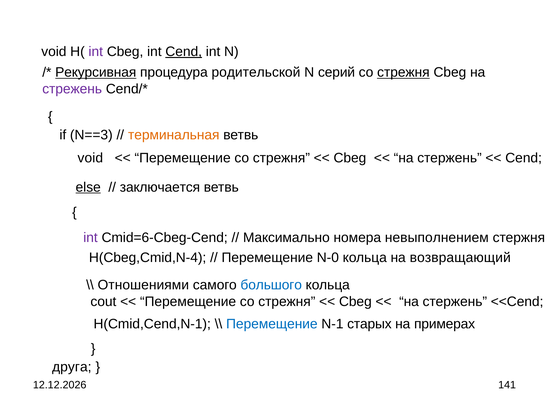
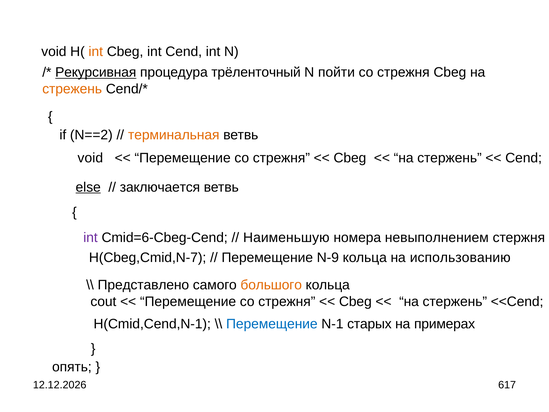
int colour: purple -> orange (96, 52)
Cend underline: present -> none (184, 52)
родительской: родительской -> трёленточный (256, 72)
серий: серий -> пойти (336, 72)
стрежня underline: present -> none (403, 72)
стрежень colour: purple -> orange (72, 89)
N==3: N==3 -> N==2 (91, 135)
Максимально: Максимально -> Наименьшую (286, 238)
H(Cbeg,Cmid,N-4: H(Cbeg,Cmid,N-4 -> H(Cbeg,Cmid,N-7 (148, 258)
N-0: N-0 -> N-9 (328, 258)
возвращающий: возвращающий -> использованию (460, 258)
Отношениями: Отношениями -> Представлено (143, 285)
большого colour: blue -> orange (271, 285)
друга: друга -> опять (72, 367)
141: 141 -> 617 (507, 385)
